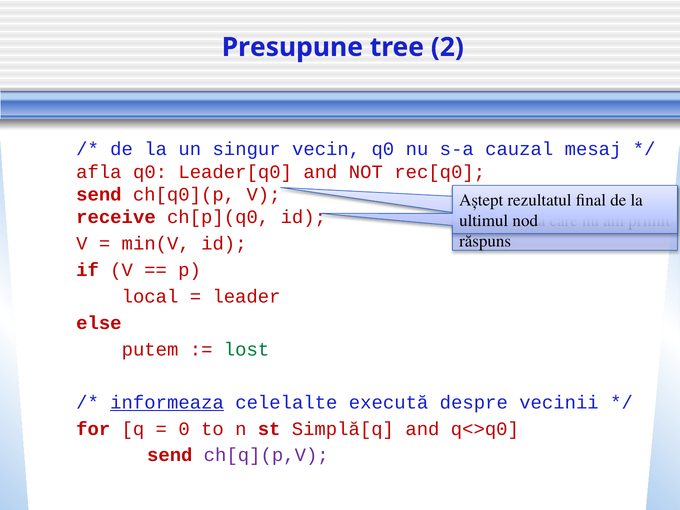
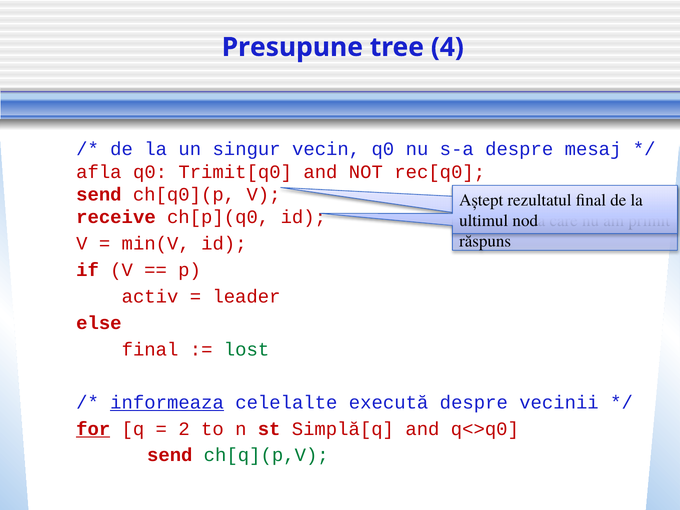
2: 2 -> 4 (447, 47)
s-a cauzal: cauzal -> despre (519, 149)
Leader[q0: Leader[q0 -> Trimit[q0 (235, 172)
local: local -> activ (150, 297)
putem: putem -> final (150, 349)
for underline: none -> present (93, 429)
0: 0 -> 2 (184, 429)
ch[q](p,V colour: purple -> green (266, 455)
